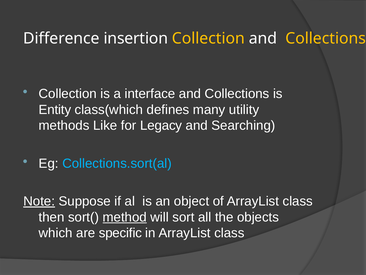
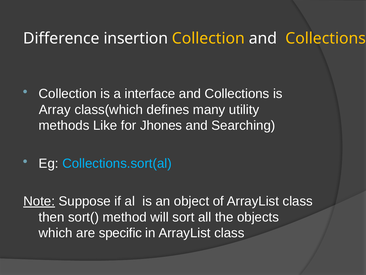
Entity: Entity -> Array (55, 109)
Legacy: Legacy -> Jhones (161, 125)
method underline: present -> none (125, 217)
